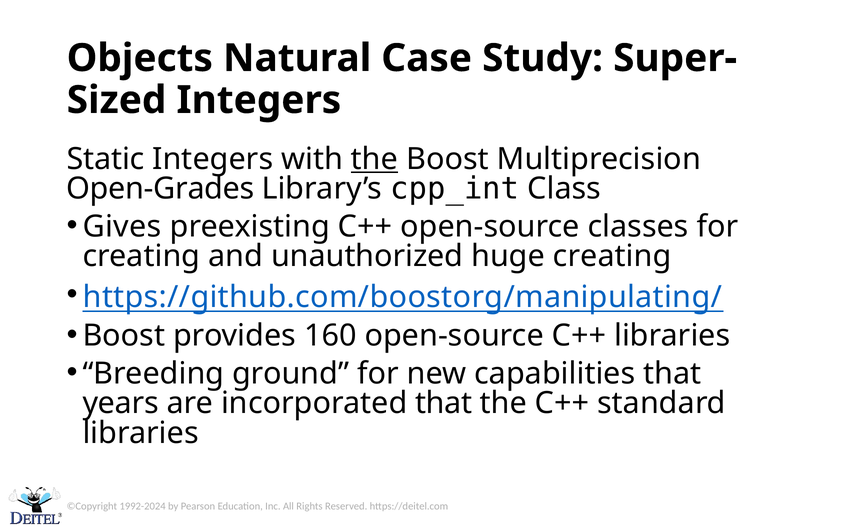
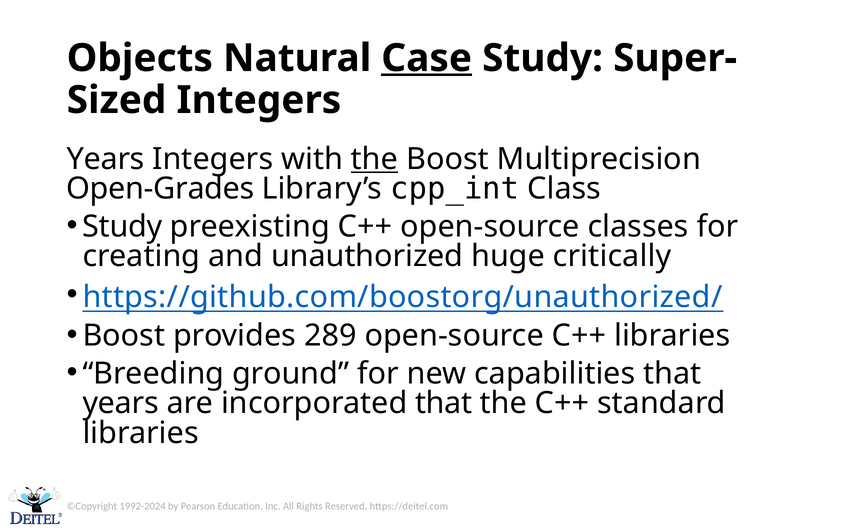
Case underline: none -> present (427, 58)
Static: Static -> Years (106, 159)
Gives: Gives -> Study (122, 226)
huge creating: creating -> critically (612, 256)
https://github.com/boostorg/manipulating/: https://github.com/boostorg/manipulating/ -> https://github.com/boostorg/unauthorized/ (403, 297)
160: 160 -> 289 (330, 335)
